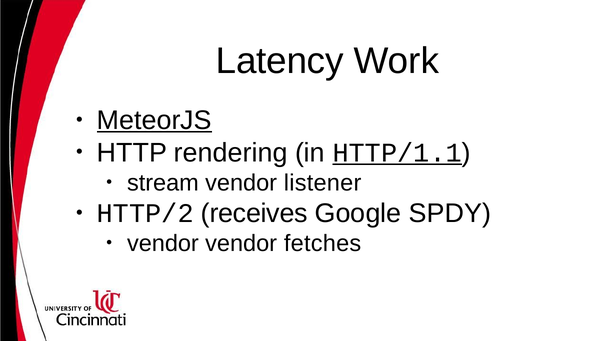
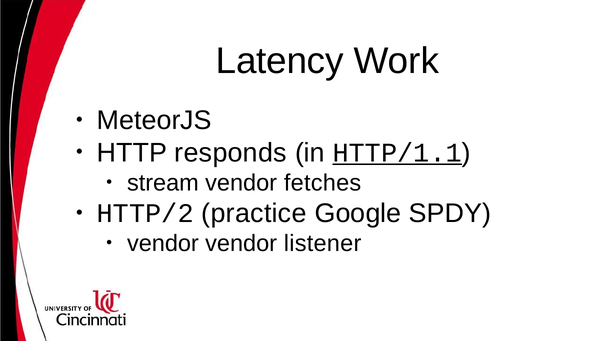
MeteorJS underline: present -> none (154, 120)
rendering: rendering -> responds (231, 152)
listener: listener -> fetches (323, 182)
receives: receives -> practice (254, 213)
fetches: fetches -> listener (323, 243)
